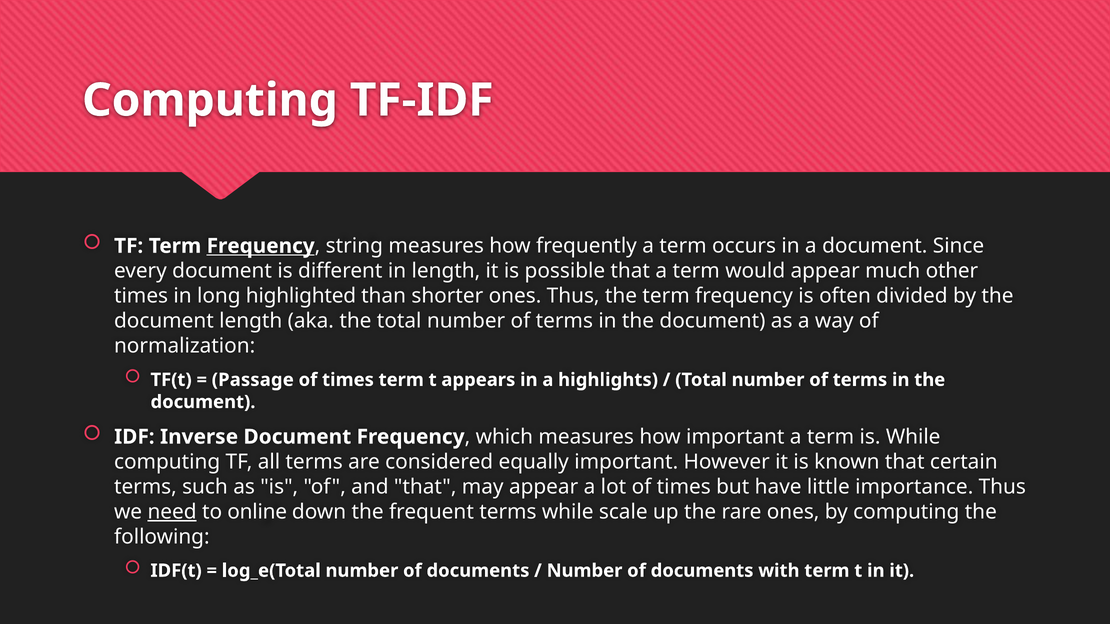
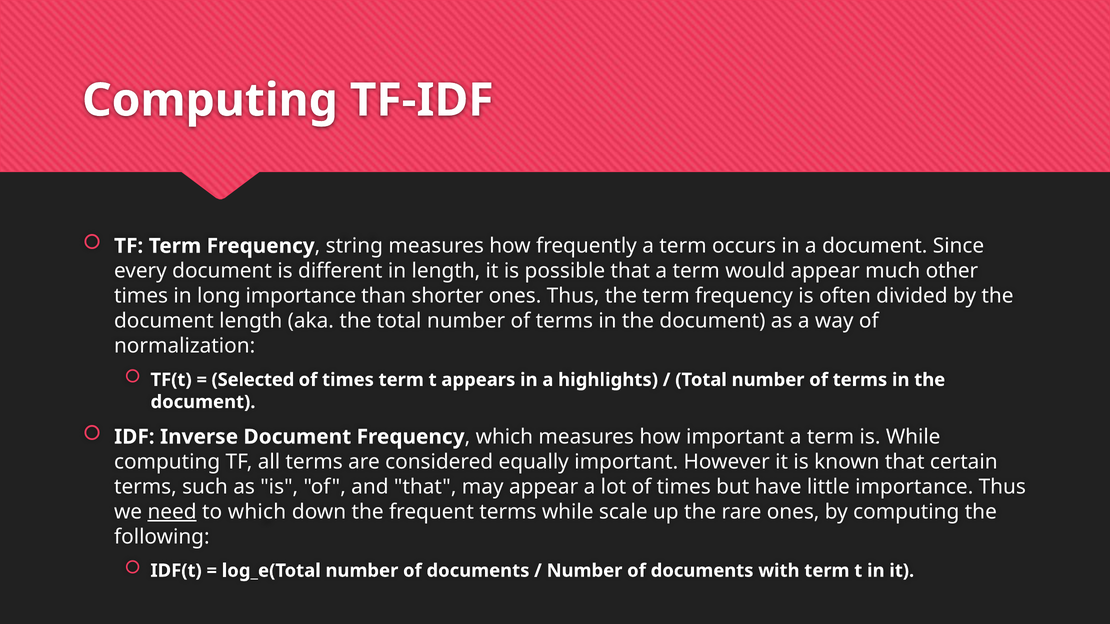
Frequency underline: present -> none (261, 246)
long highlighted: highlighted -> importance (301, 296)
Passage: Passage -> Selected (253, 380)
to online: online -> which (257, 512)
